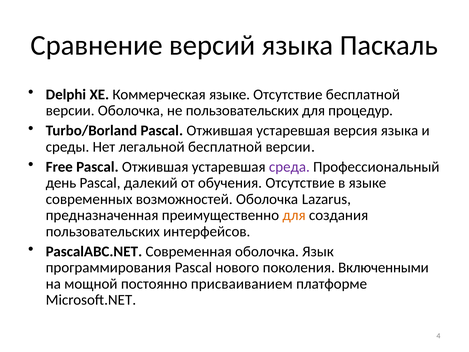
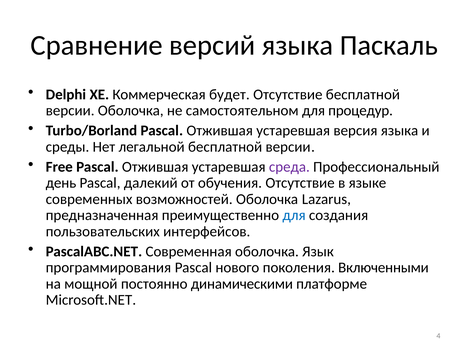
Коммерческая языке: языке -> будет (229, 94)
не пользовательских: пользовательских -> самостоятельном (242, 111)
для colour: orange -> blue (294, 215)
присваиванием: присваиванием -> динамическими (242, 284)
